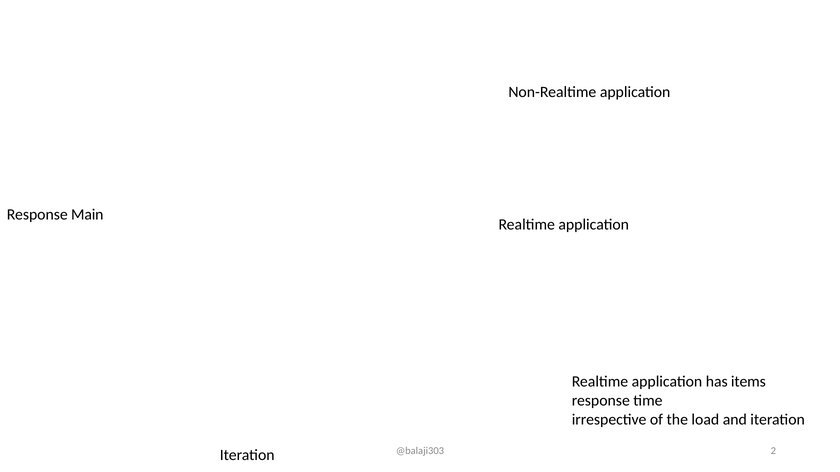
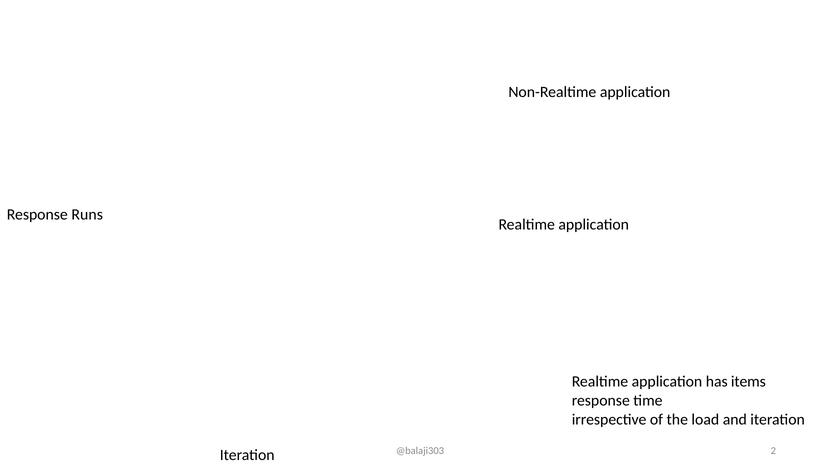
Main: Main -> Runs (87, 215)
